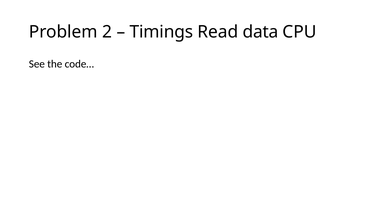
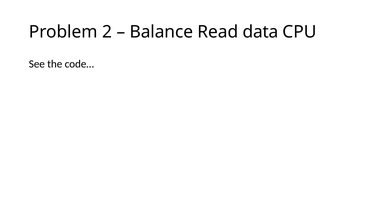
Timings: Timings -> Balance (161, 32)
